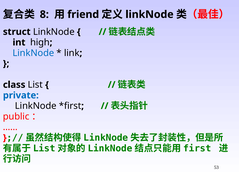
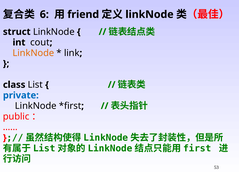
8: 8 -> 6 (44, 14)
high: high -> cout (40, 42)
LinkNode colour: blue -> orange (33, 53)
